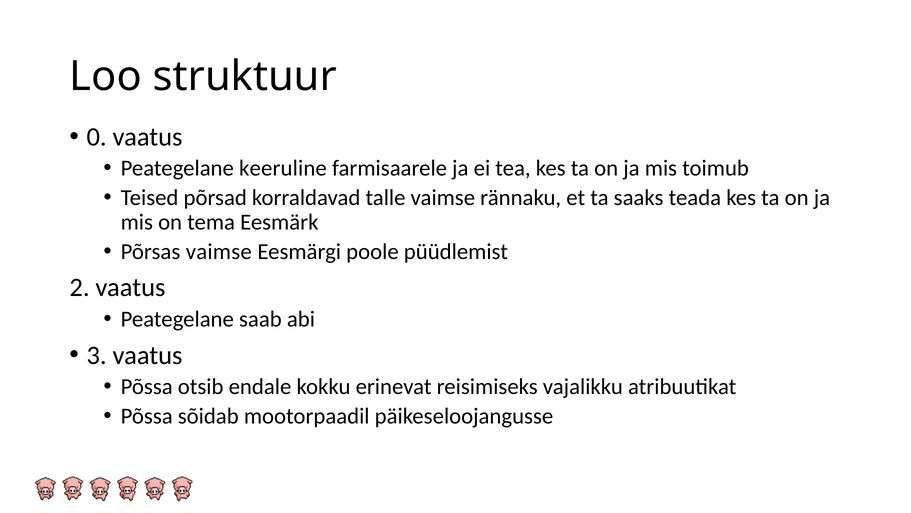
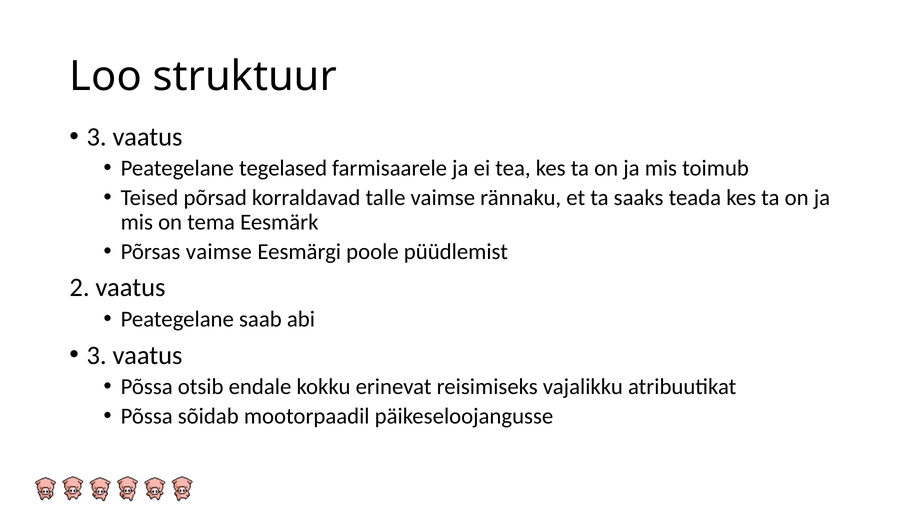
0: 0 -> 3 (97, 137)
keeruline: keeruline -> tegelased (283, 168)
